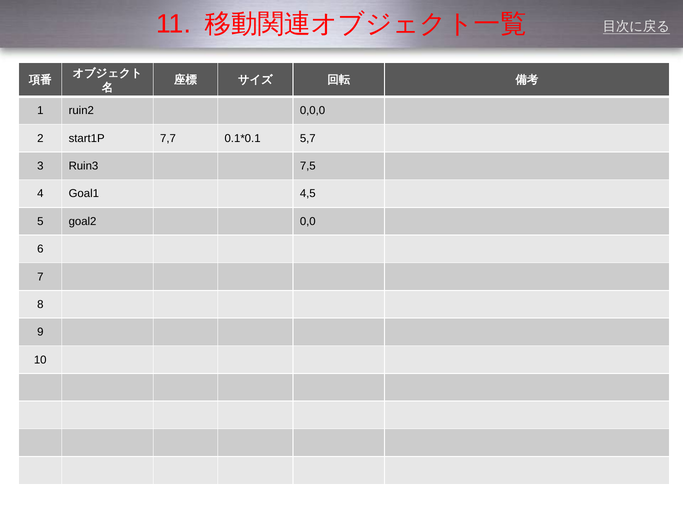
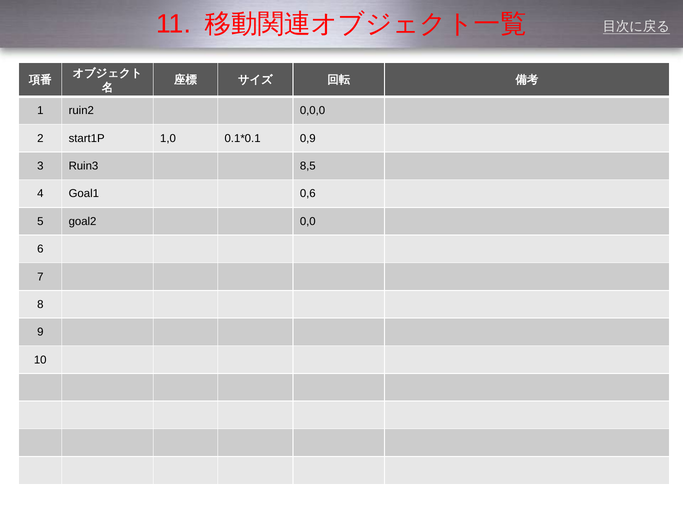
7,7: 7,7 -> 1,0 (168, 138)
5,7: 5,7 -> 0,9 (308, 138)
7,5: 7,5 -> 8,5 (308, 166)
4,5: 4,5 -> 0,6 (308, 194)
